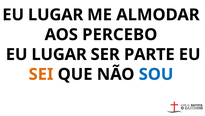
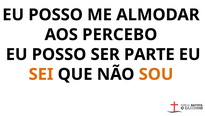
LUGAR: LUGAR -> POSSO (56, 15)
LUGAR: LUGAR -> POSSO (59, 54)
SOU colour: blue -> orange (156, 74)
